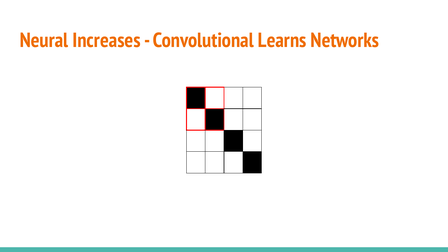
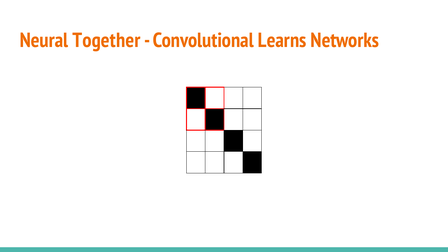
Increases: Increases -> Together (106, 40)
